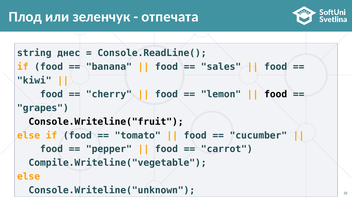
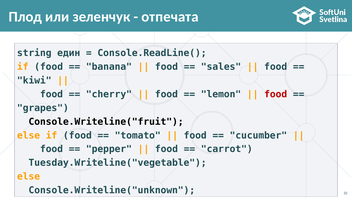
днес: днес -> един (69, 53)
food colour: black -> red (276, 94)
Compile.Writeline("vegetable: Compile.Writeline("vegetable -> Tuesday.Writeline("vegetable (118, 163)
